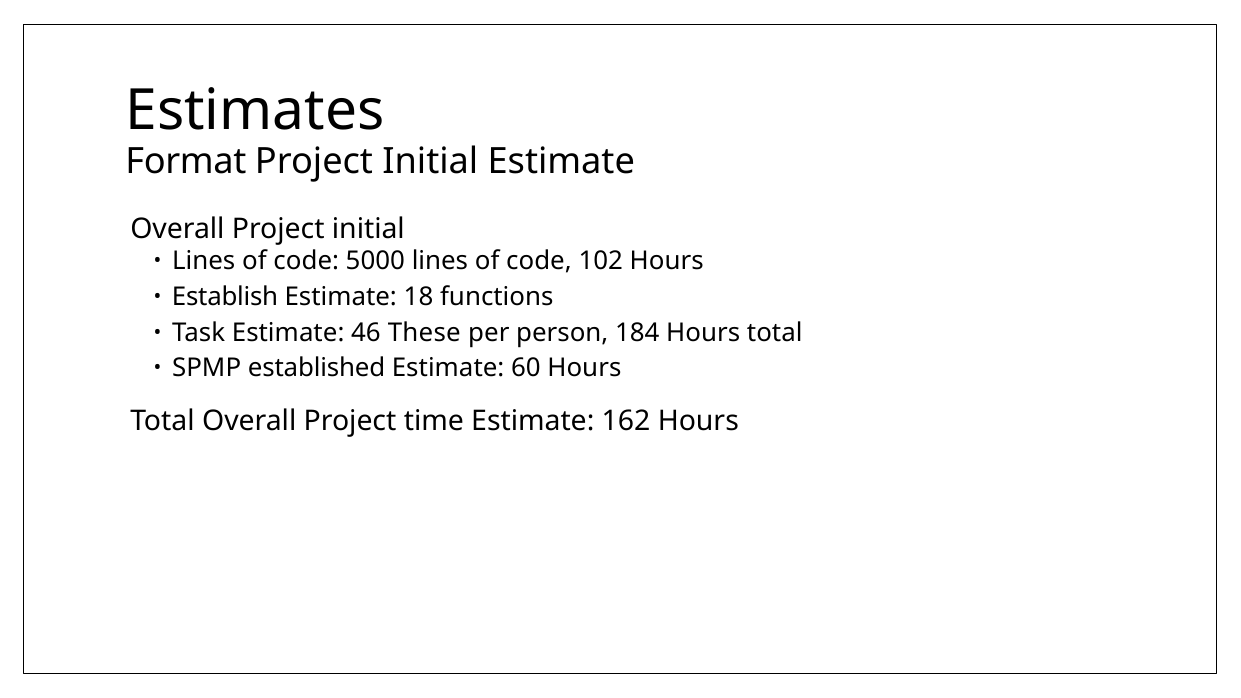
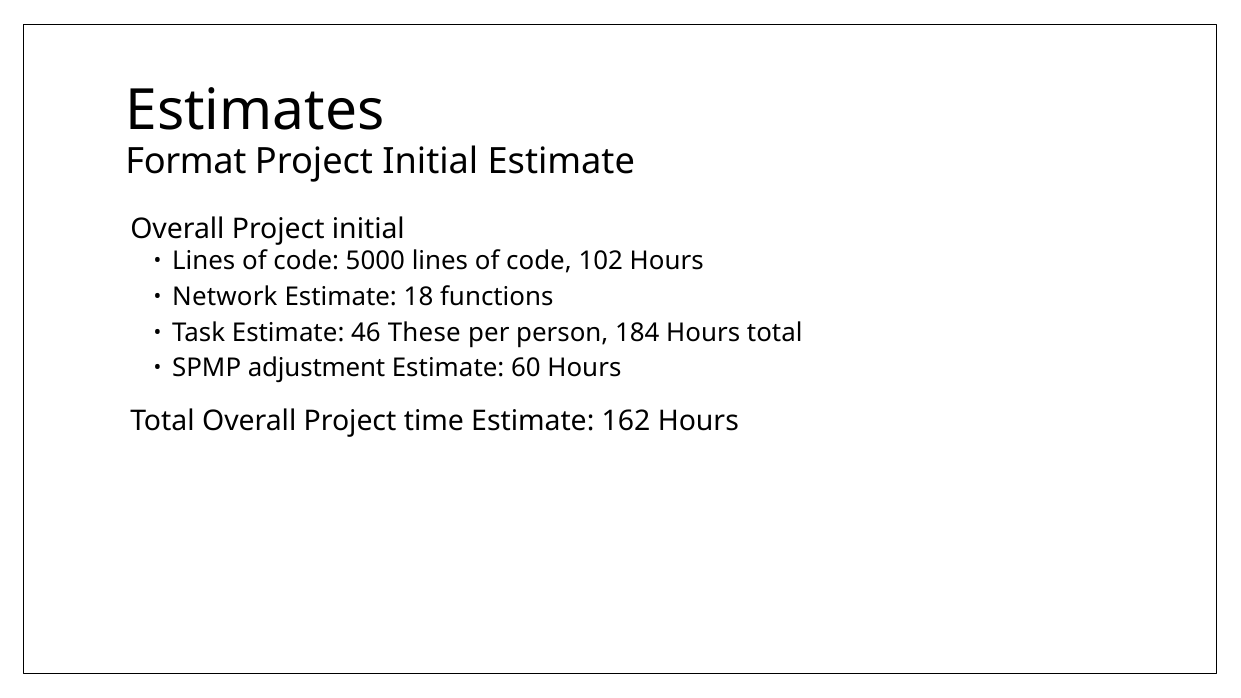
Establish: Establish -> Network (225, 297)
established: established -> adjustment (317, 368)
